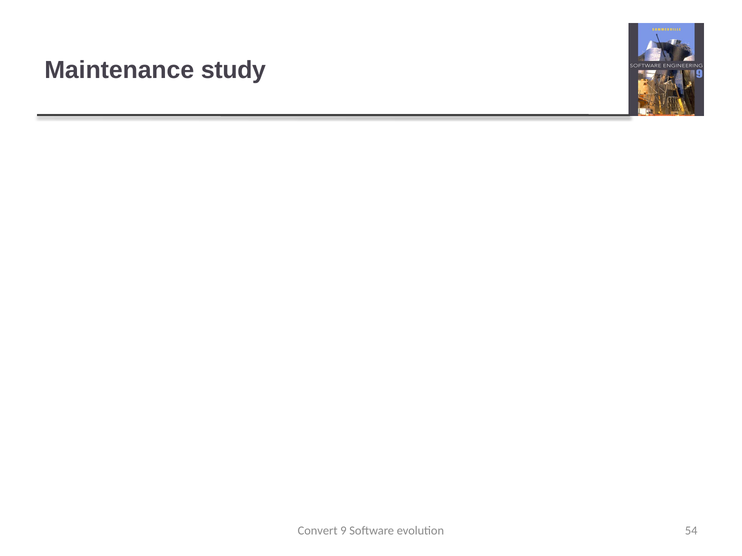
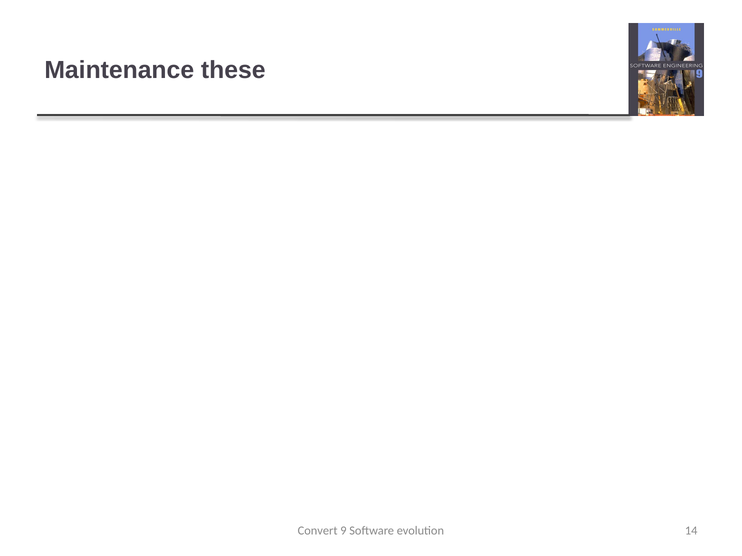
study: study -> these (233, 70)
54: 54 -> 14 (691, 531)
